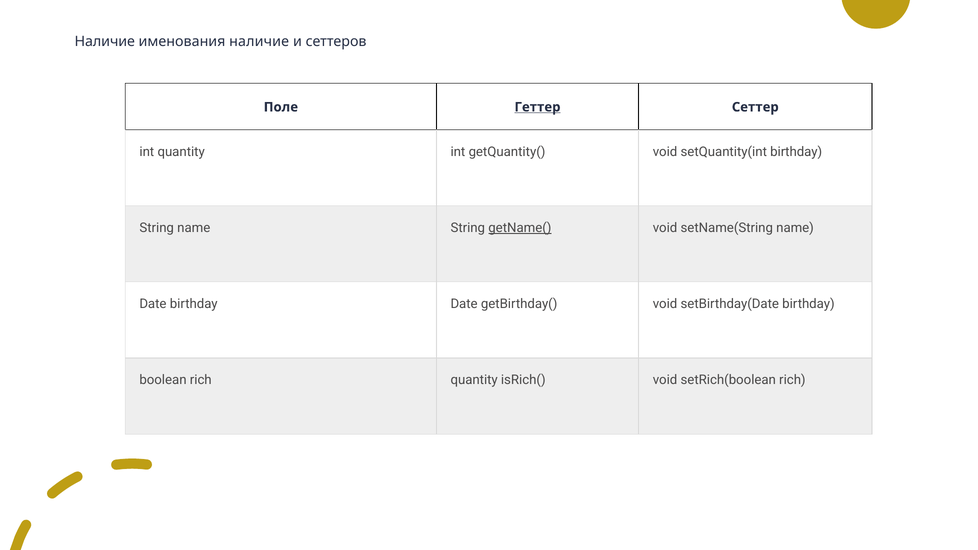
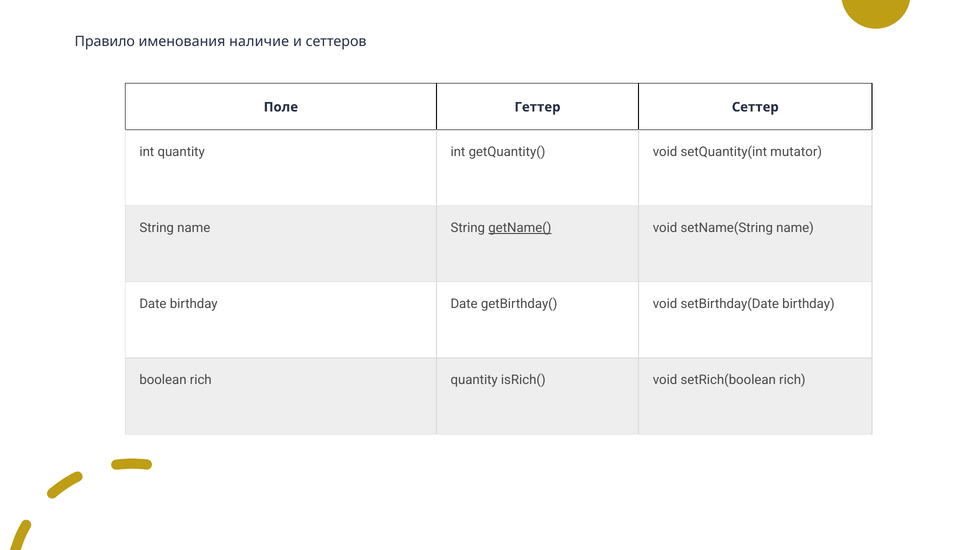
Наличие: Наличие -> Правило (105, 41)
Геттер underline: present -> none (538, 107)
setQuantity(int birthday: birthday -> mutator (796, 152)
